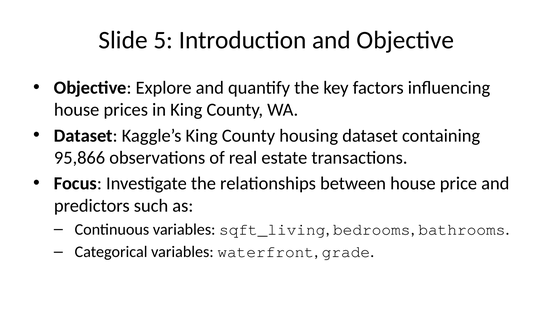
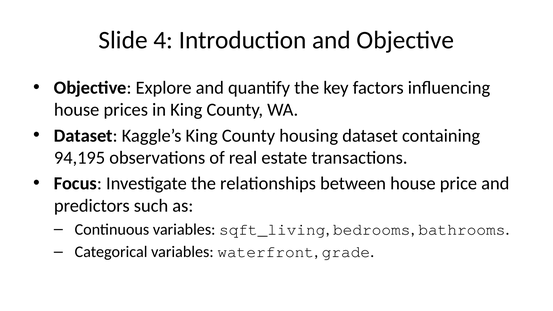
5: 5 -> 4 (163, 40)
95,866: 95,866 -> 94,195 (80, 158)
